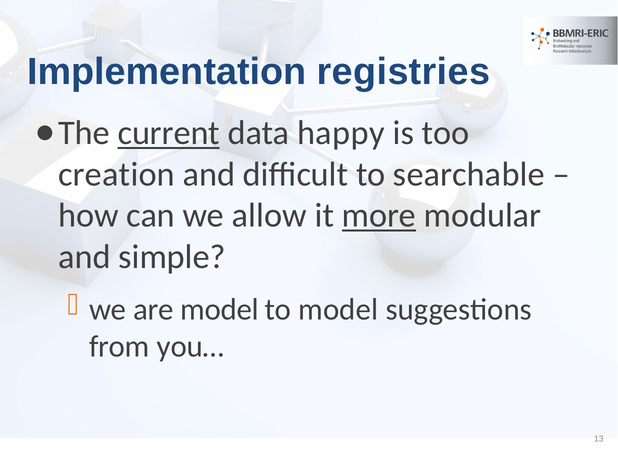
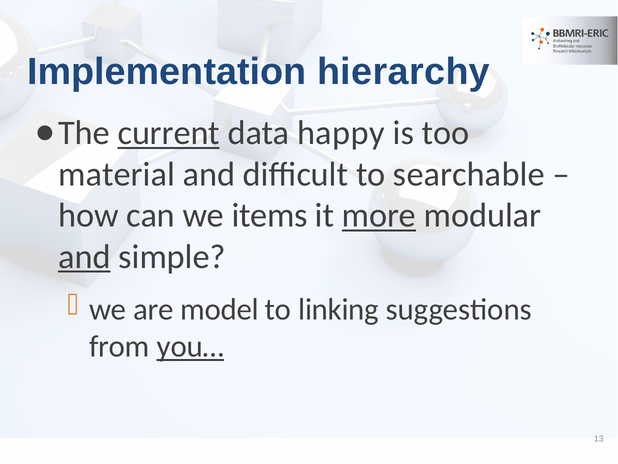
registries: registries -> hierarchy (403, 72)
creation: creation -> material (117, 174)
allow: allow -> items (270, 215)
and underline: none -> present (84, 257)
to model: model -> linking (339, 309)
you… underline: none -> present (190, 346)
